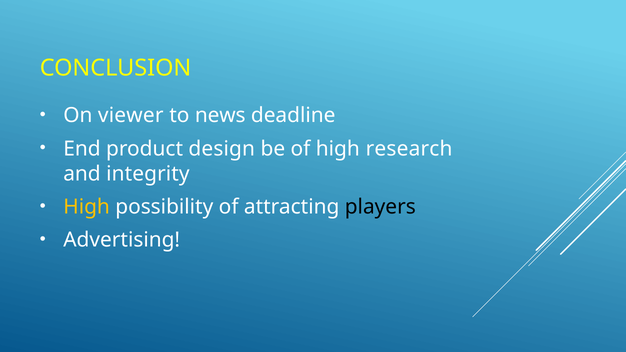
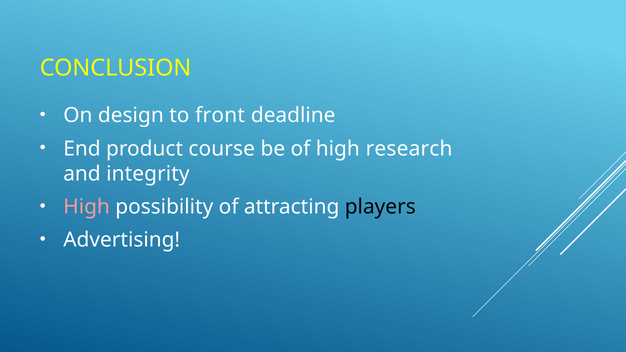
viewer: viewer -> design (131, 116)
news: news -> front (220, 116)
design: design -> course (222, 149)
High colour: yellow -> pink (87, 207)
